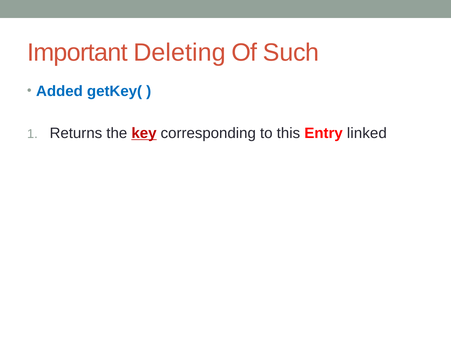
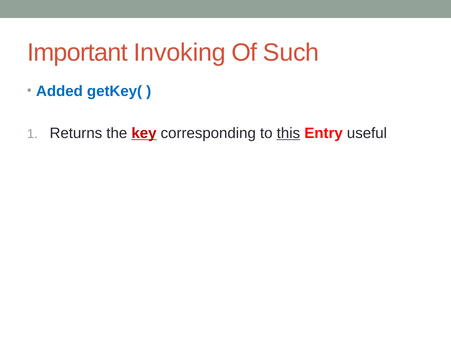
Deleting: Deleting -> Invoking (180, 52)
this underline: none -> present (288, 133)
linked: linked -> useful (367, 133)
